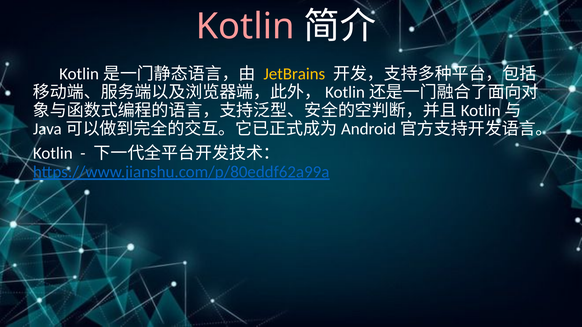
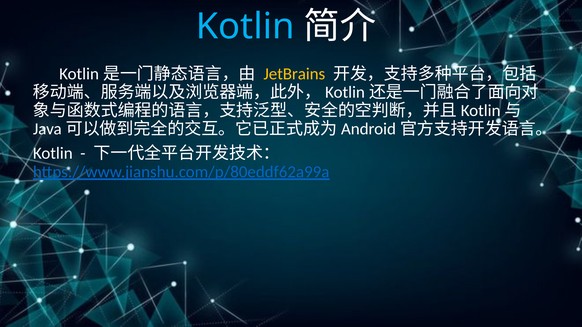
Kotlin colour: pink -> light blue (245, 27)
